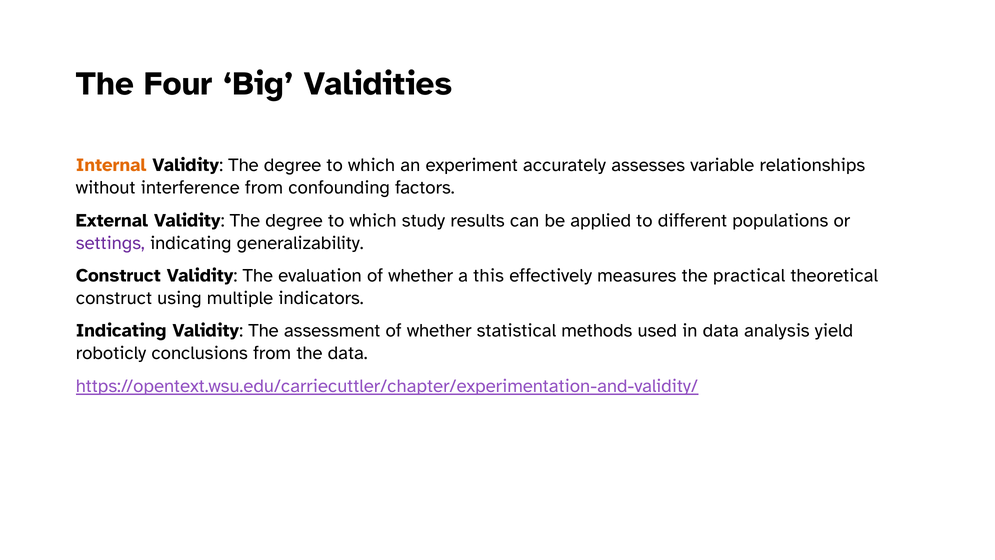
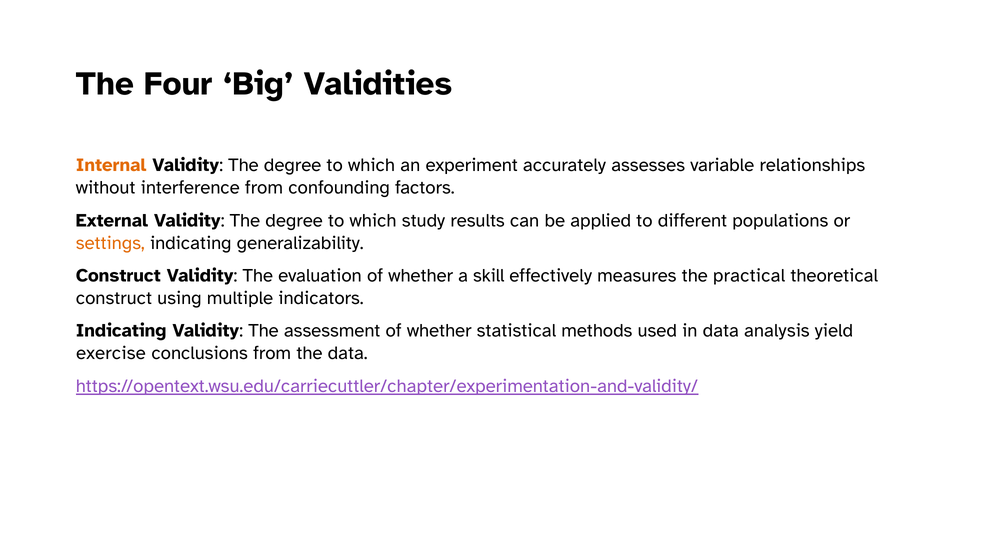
settings colour: purple -> orange (110, 243)
this: this -> skill (489, 276)
roboticly: roboticly -> exercise (111, 353)
